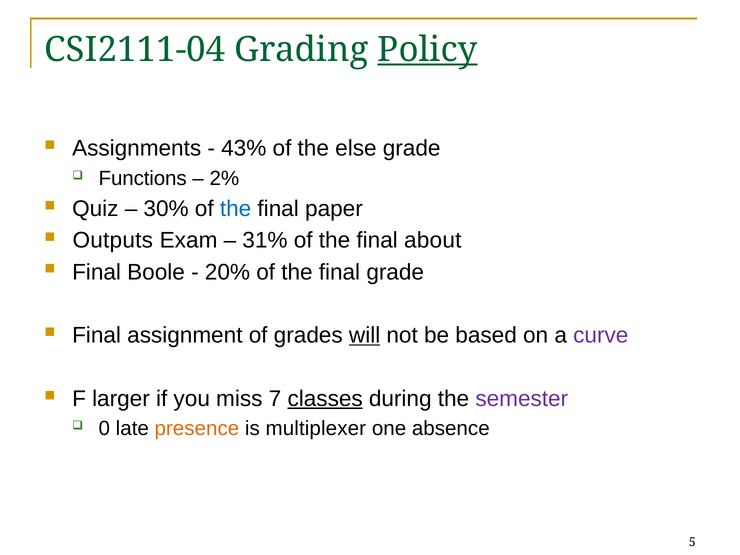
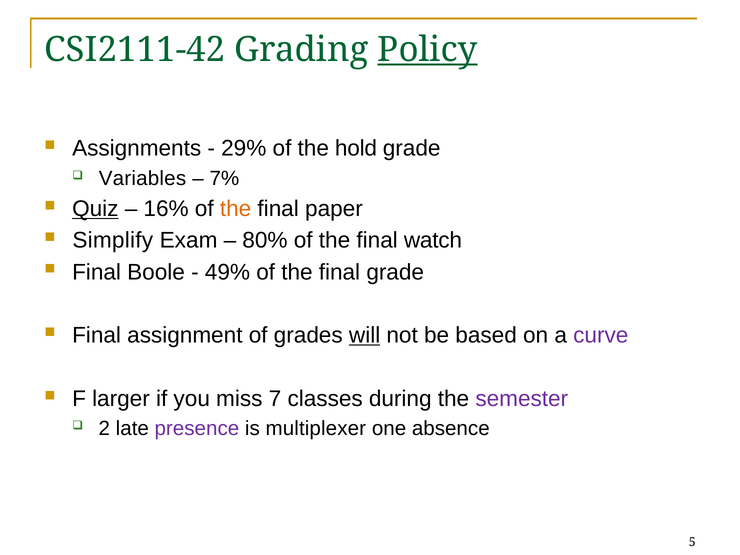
CSI2111-04: CSI2111-04 -> CSI2111-42 (135, 50)
43%: 43% -> 29% (244, 148)
else: else -> hold (356, 148)
Functions: Functions -> Variables (142, 178)
2%: 2% -> 7% (224, 178)
Quiz underline: none -> present (95, 209)
30%: 30% -> 16% (166, 209)
the colour: blue -> orange (236, 209)
Outputs: Outputs -> Simplify (113, 240)
31%: 31% -> 80% (265, 240)
about: about -> watch (433, 240)
20%: 20% -> 49% (227, 272)
classes underline: present -> none (325, 399)
0: 0 -> 2 (104, 428)
presence colour: orange -> purple (197, 428)
